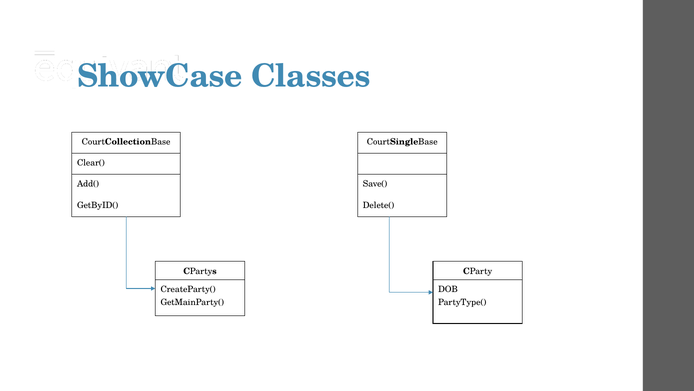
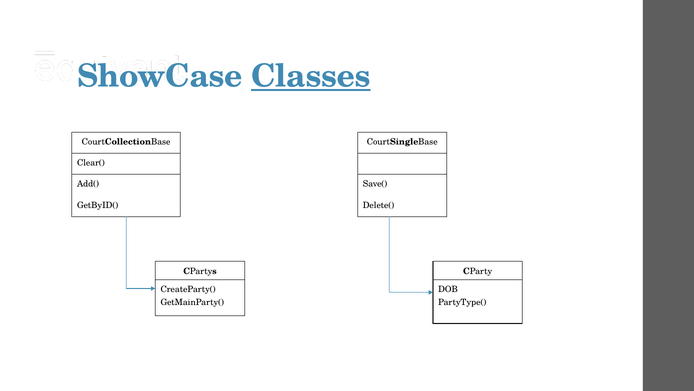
Classes underline: none -> present (311, 76)
